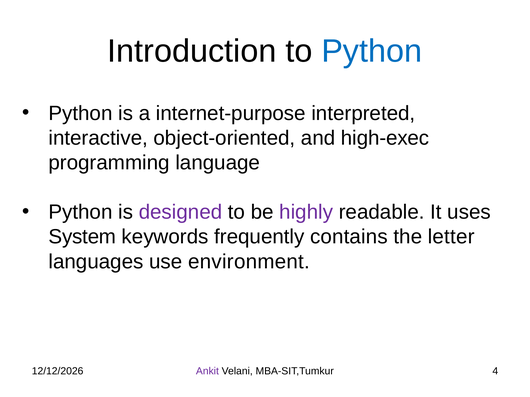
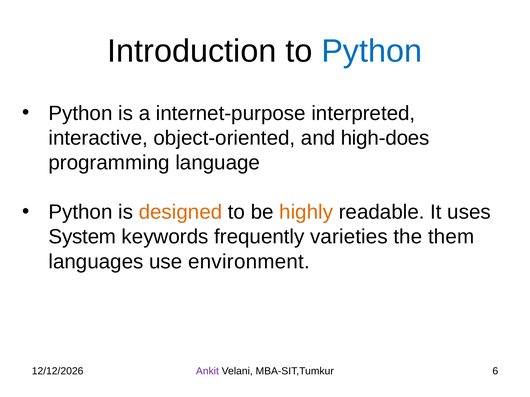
high-exec: high-exec -> high-does (385, 138)
designed colour: purple -> orange (181, 212)
highly colour: purple -> orange (306, 212)
contains: contains -> varieties (349, 237)
letter: letter -> them (451, 237)
4: 4 -> 6 (495, 372)
